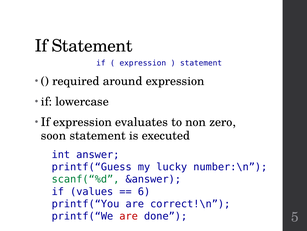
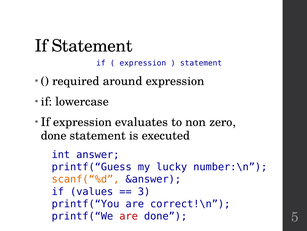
soon: soon -> done (54, 135)
scanf(“%d colour: green -> orange (86, 179)
6: 6 -> 3 (144, 191)
